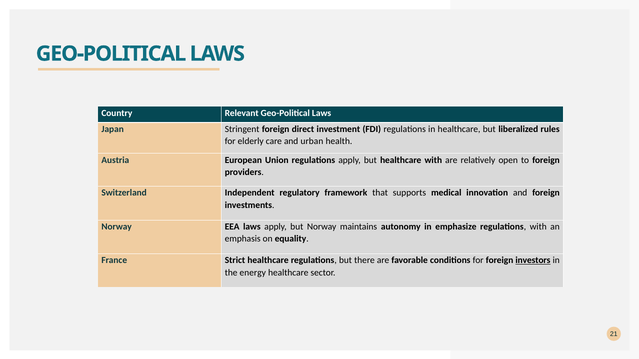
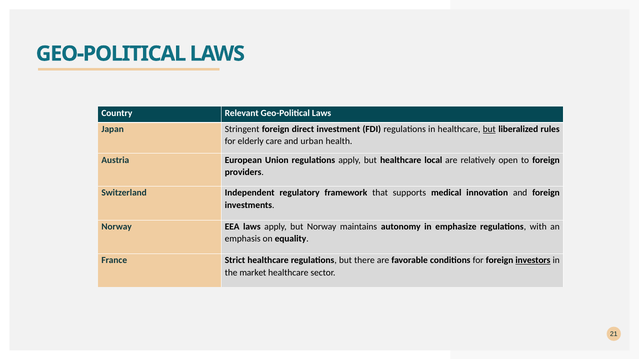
but underline: none -> present (489, 129)
healthcare with: with -> local (433, 160)
energy: energy -> market (253, 273)
